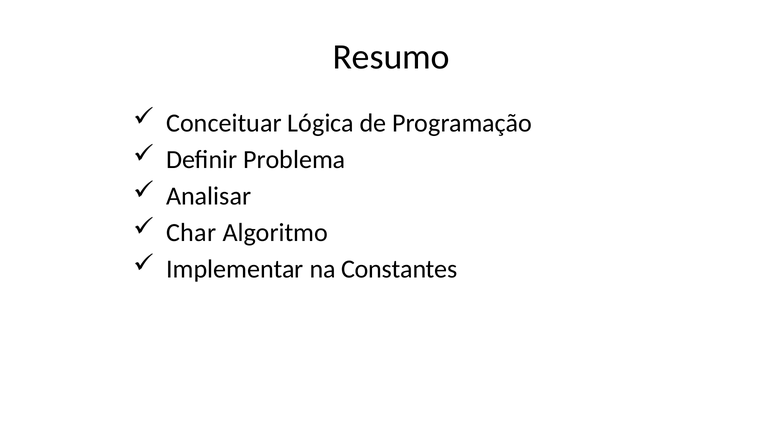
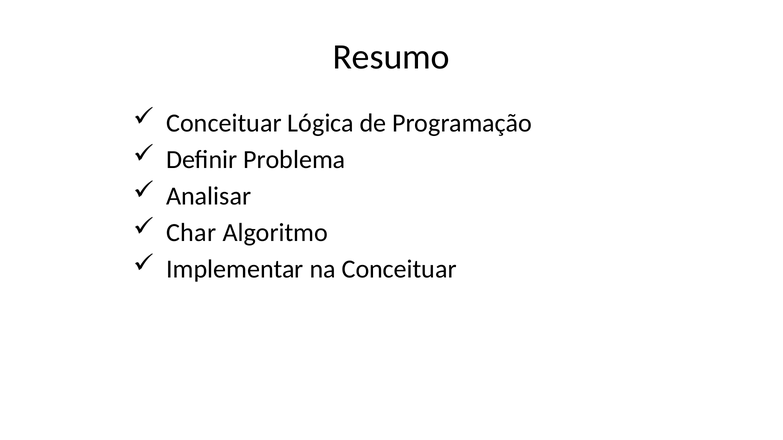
na Constantes: Constantes -> Conceituar (399, 270)
